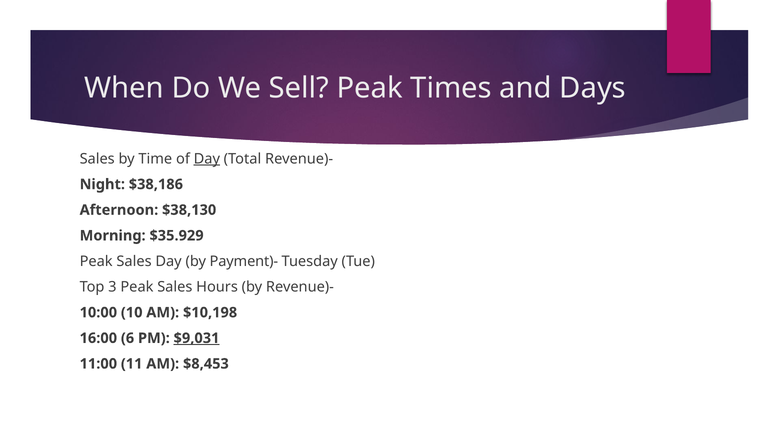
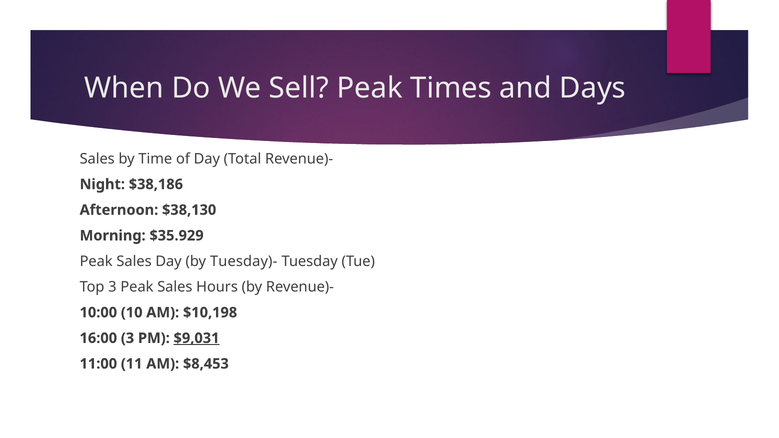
Day underline: present -> none (207, 159)
Payment)-: Payment)- -> Tuesday)- (244, 261)
16:00 6: 6 -> 3 (128, 338)
